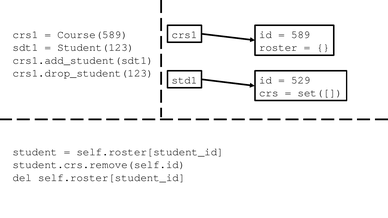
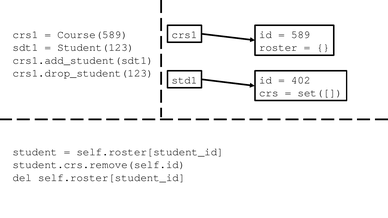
529: 529 -> 402 (301, 80)
